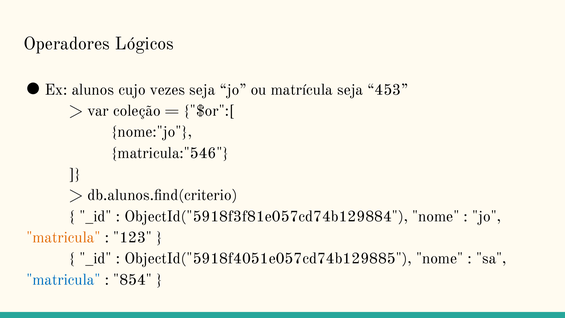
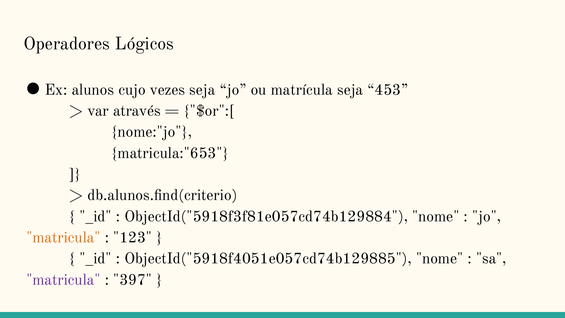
coleção: coleção -> através (137, 111)
matricula:"546: matricula:"546 -> matricula:"653 (170, 153)
matricula colour: blue -> purple (63, 280)
854: 854 -> 397 (133, 280)
